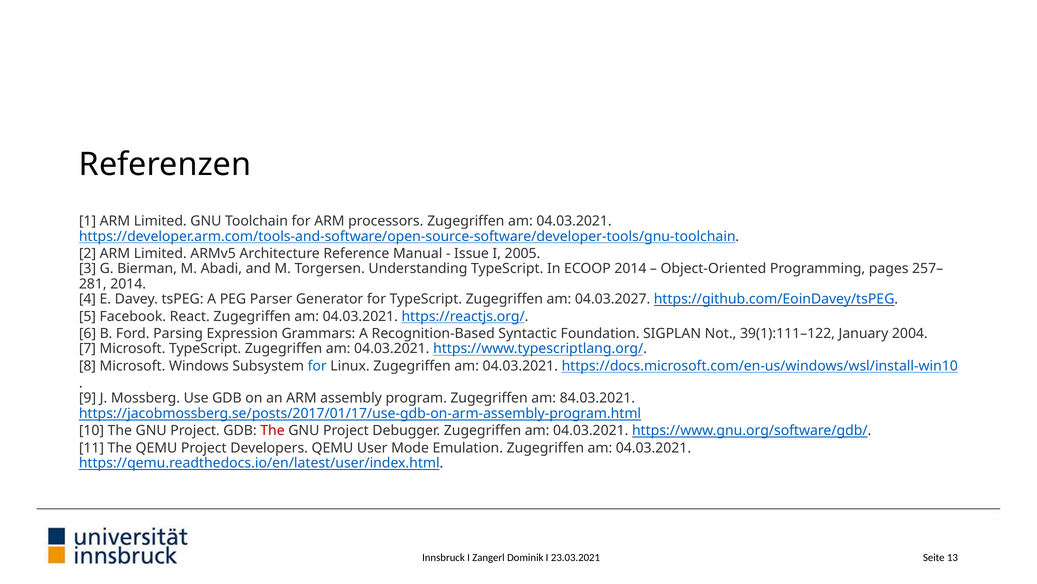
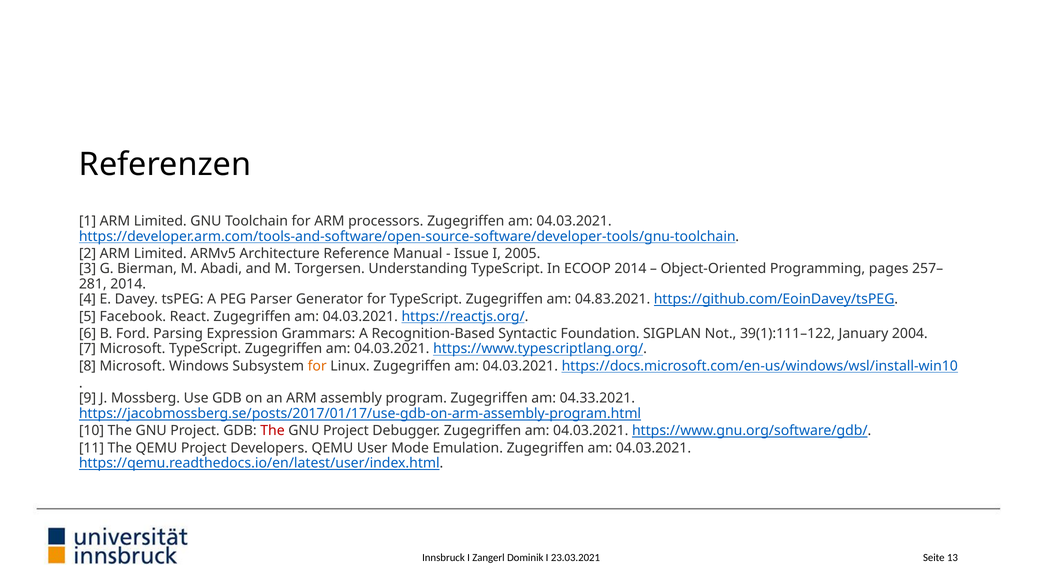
04.03.2027: 04.03.2027 -> 04.83.2021 (613, 299)
for colour: blue -> orange (317, 366)
84.03.2021: 84.03.2021 -> 04.33.2021 (597, 398)
